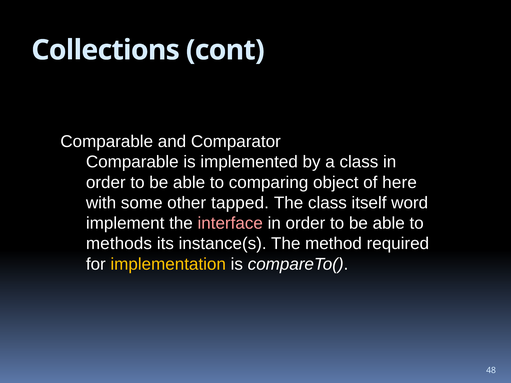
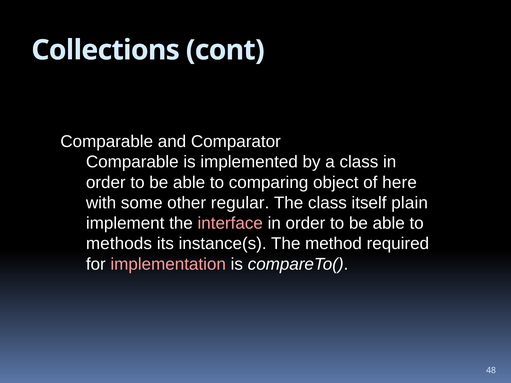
tapped: tapped -> regular (240, 203)
word: word -> plain (410, 203)
implementation colour: yellow -> pink (168, 264)
